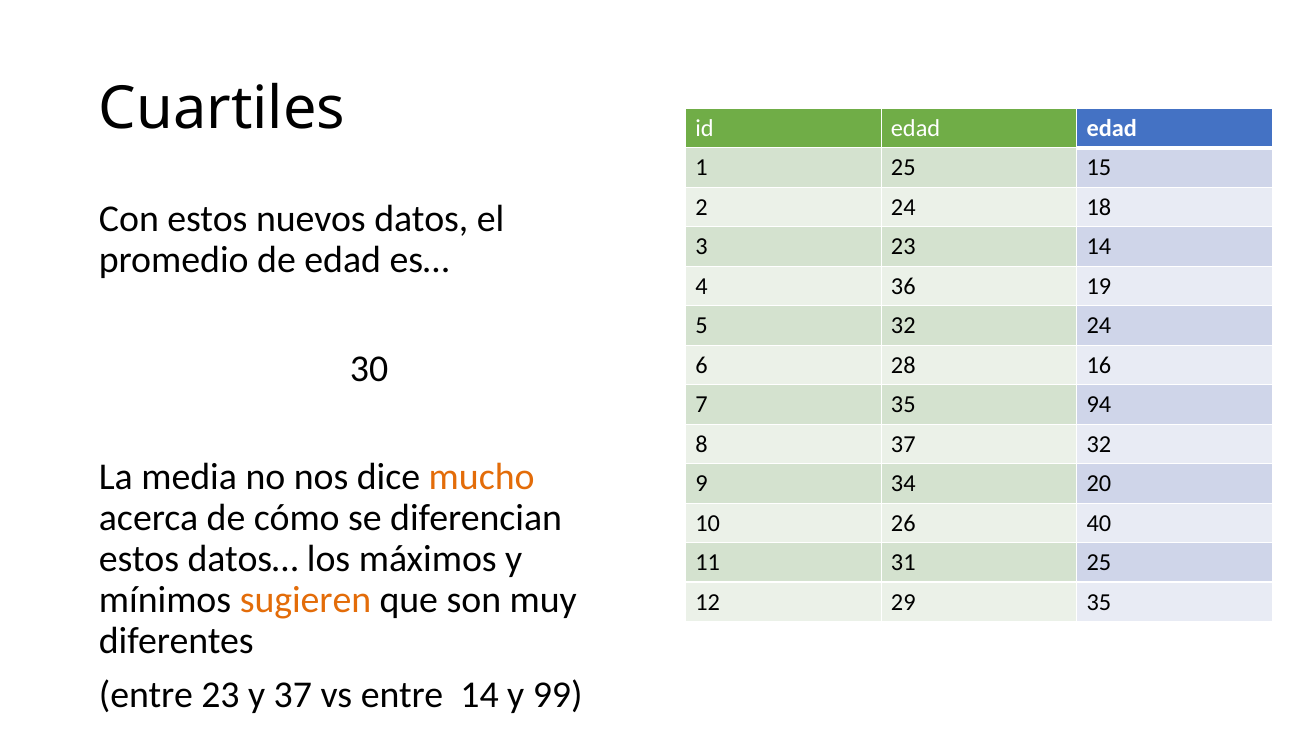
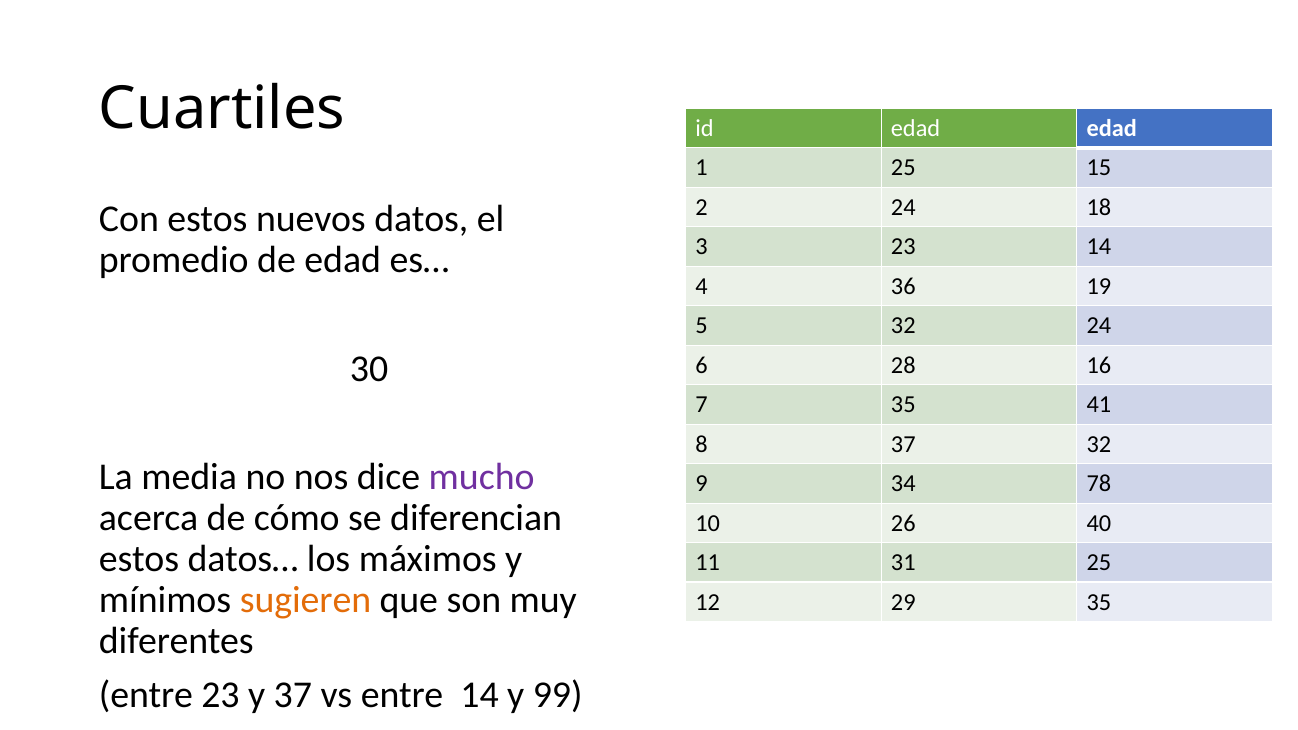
94: 94 -> 41 (1099, 405)
mucho colour: orange -> purple (482, 478)
20: 20 -> 78 (1099, 484)
